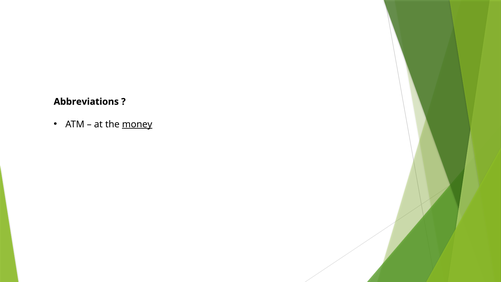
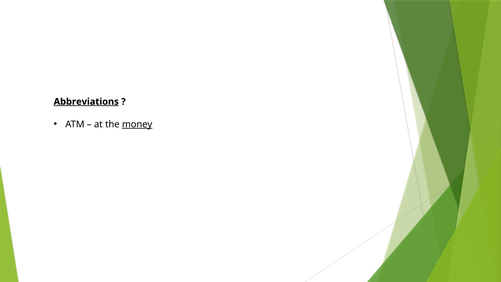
Abbreviations underline: none -> present (86, 102)
